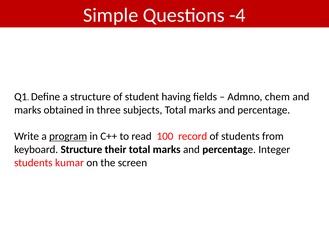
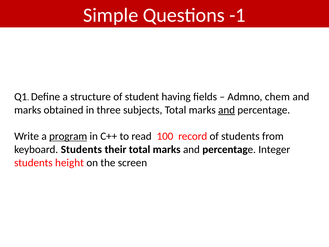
-4: -4 -> -1 (237, 15)
and underline: none -> present (227, 110)
keyboard Structure: Structure -> Students (81, 149)
kumar: kumar -> height (69, 162)
